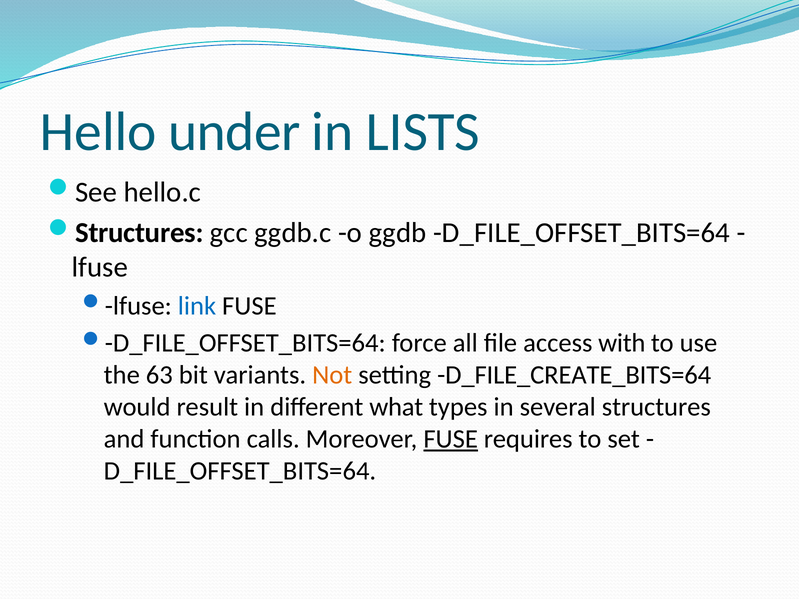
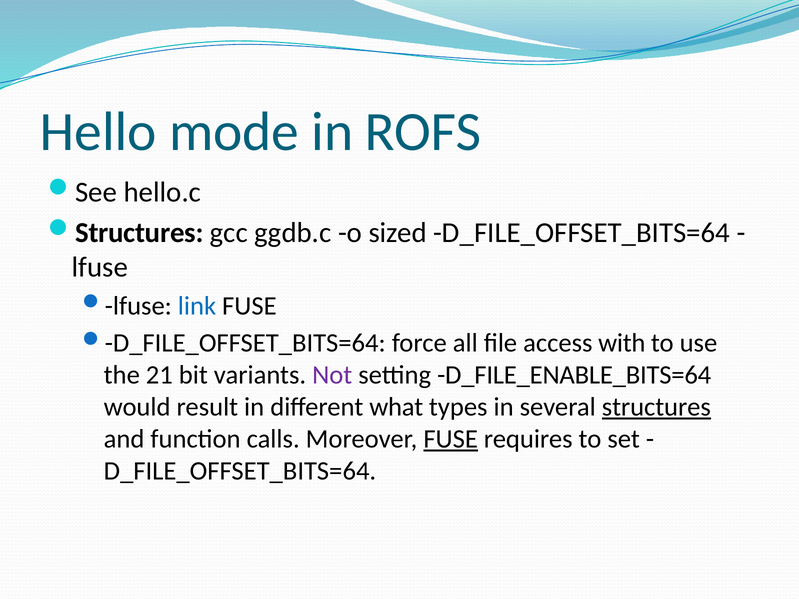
under: under -> mode (234, 132)
LISTS: LISTS -> ROFS (423, 132)
ggdb: ggdb -> sized (398, 233)
63: 63 -> 21 (159, 375)
Not colour: orange -> purple (332, 375)
D_FILE_CREATE_BITS=64: D_FILE_CREATE_BITS=64 -> D_FILE_ENABLE_BITS=64 (574, 375)
structures underline: none -> present (656, 407)
